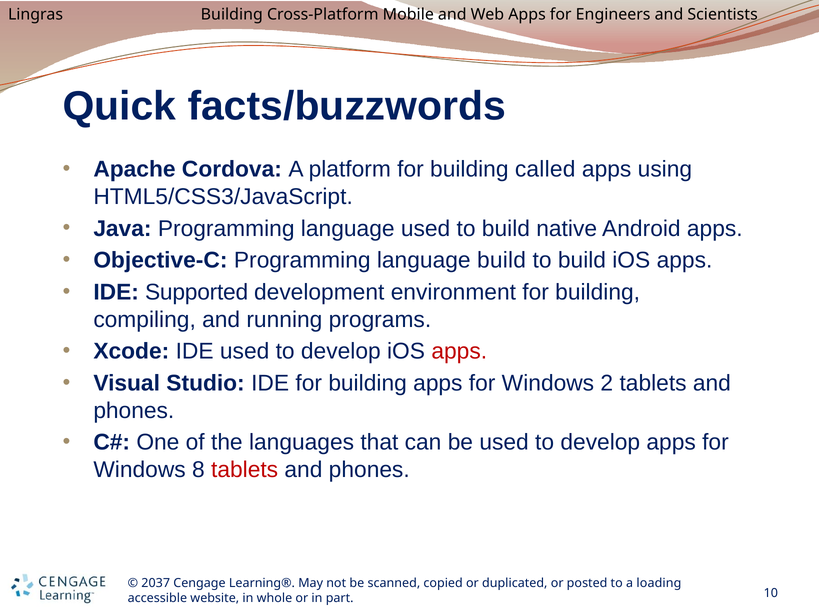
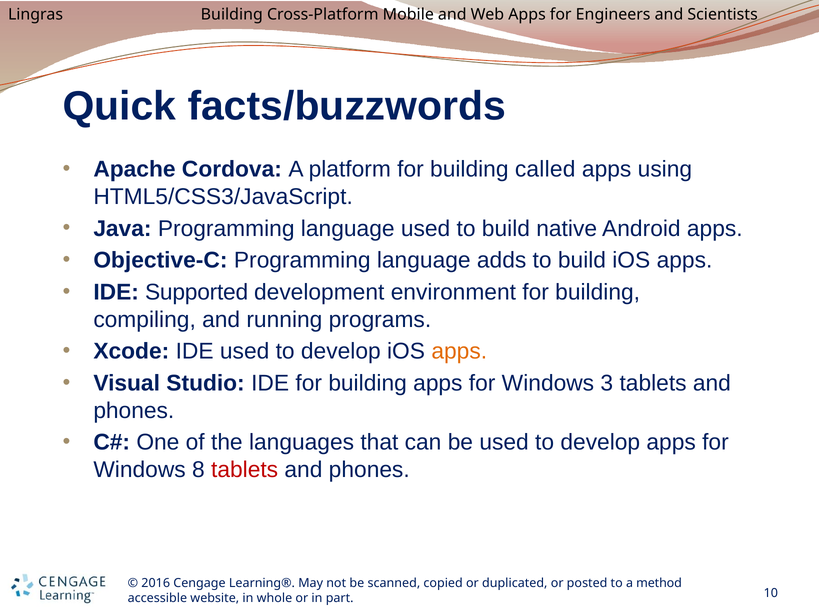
language build: build -> adds (502, 260)
apps colour: red -> orange (459, 351)
2: 2 -> 3 (607, 383)
2037: 2037 -> 2016 (156, 584)
loading: loading -> method (659, 584)
